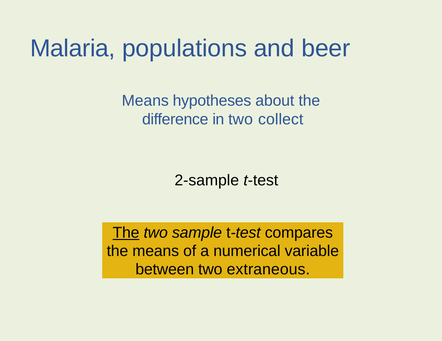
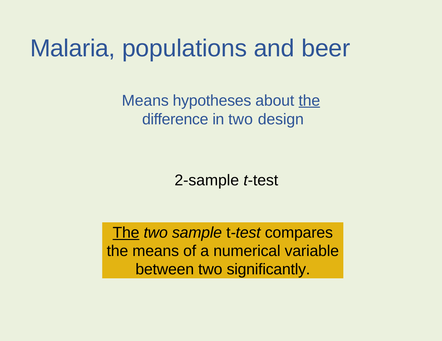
the underline: none -> present (309, 101)
collect: collect -> design (281, 119)
extraneous: extraneous -> significantly (268, 270)
